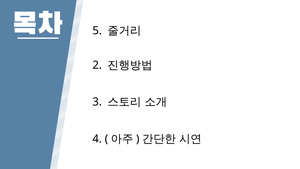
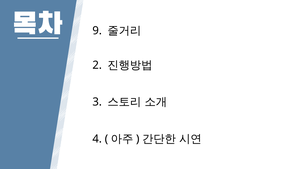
5: 5 -> 9 (97, 31)
